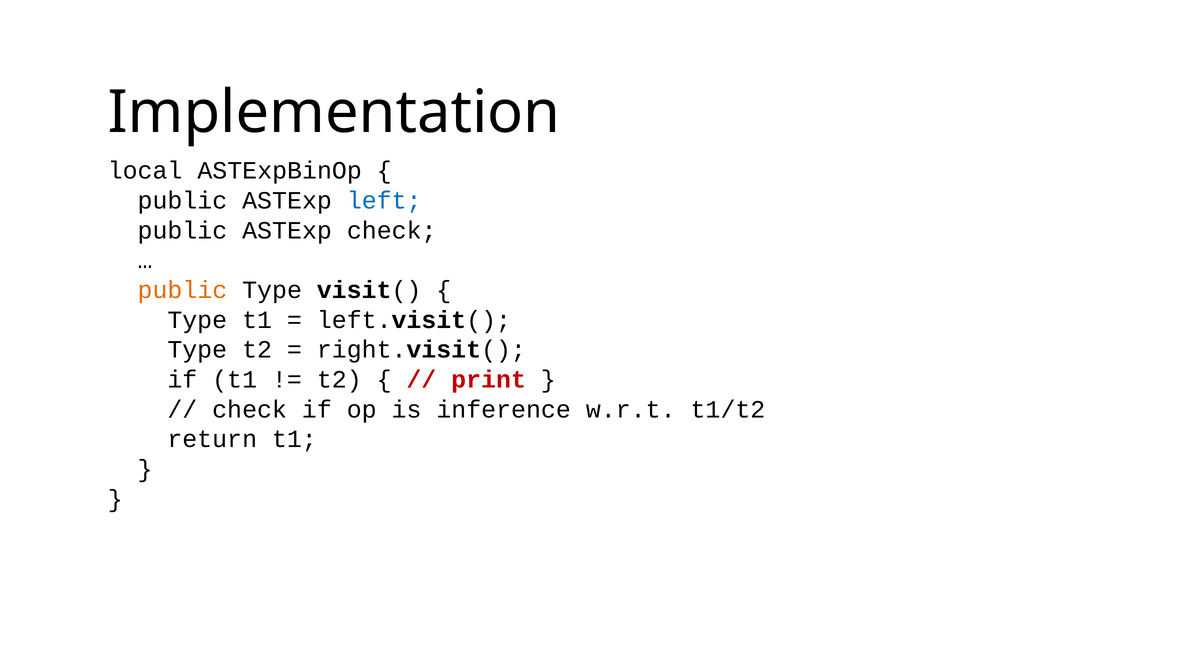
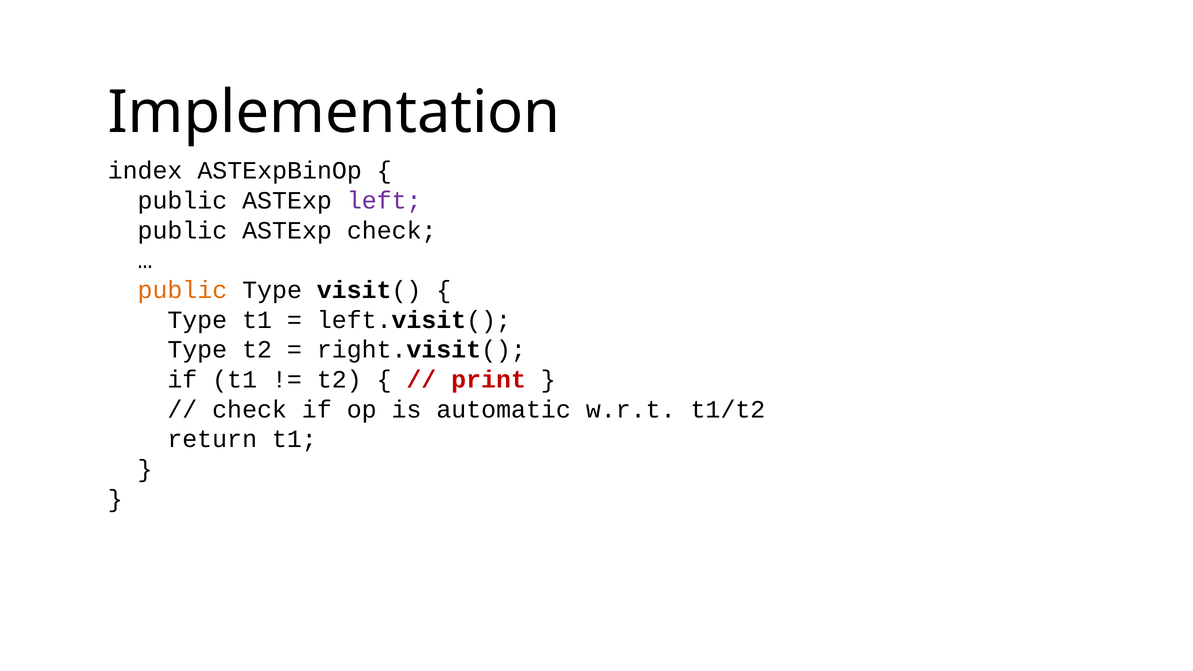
local: local -> index (145, 171)
left colour: blue -> purple (384, 201)
inference: inference -> automatic (504, 409)
